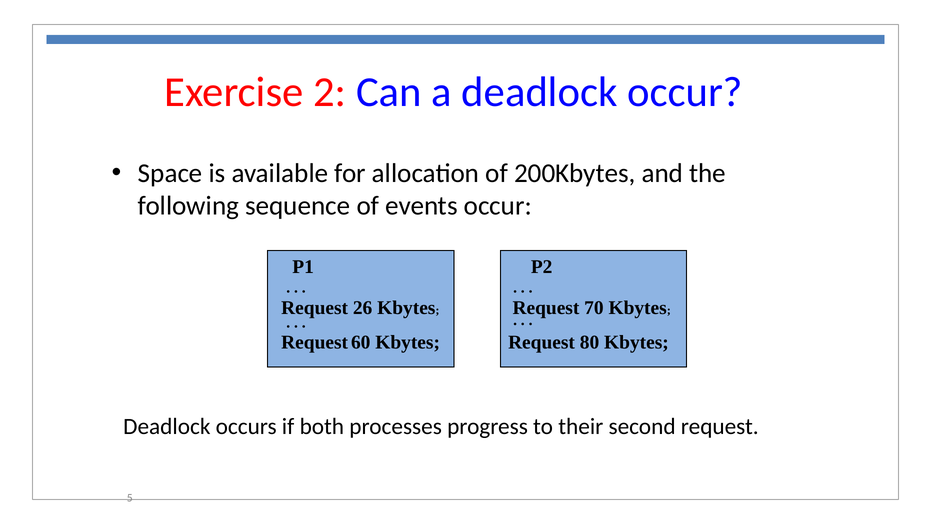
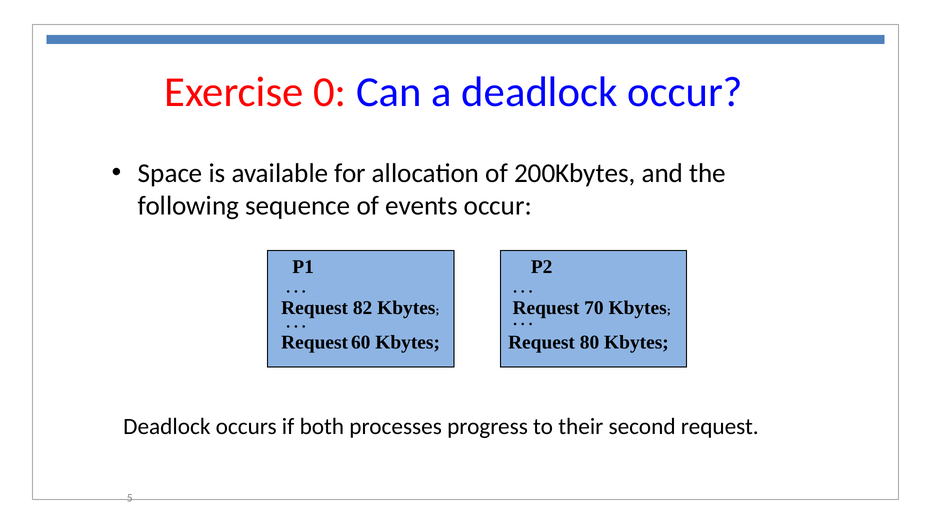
2: 2 -> 0 (330, 92)
26: 26 -> 82 (363, 307)
